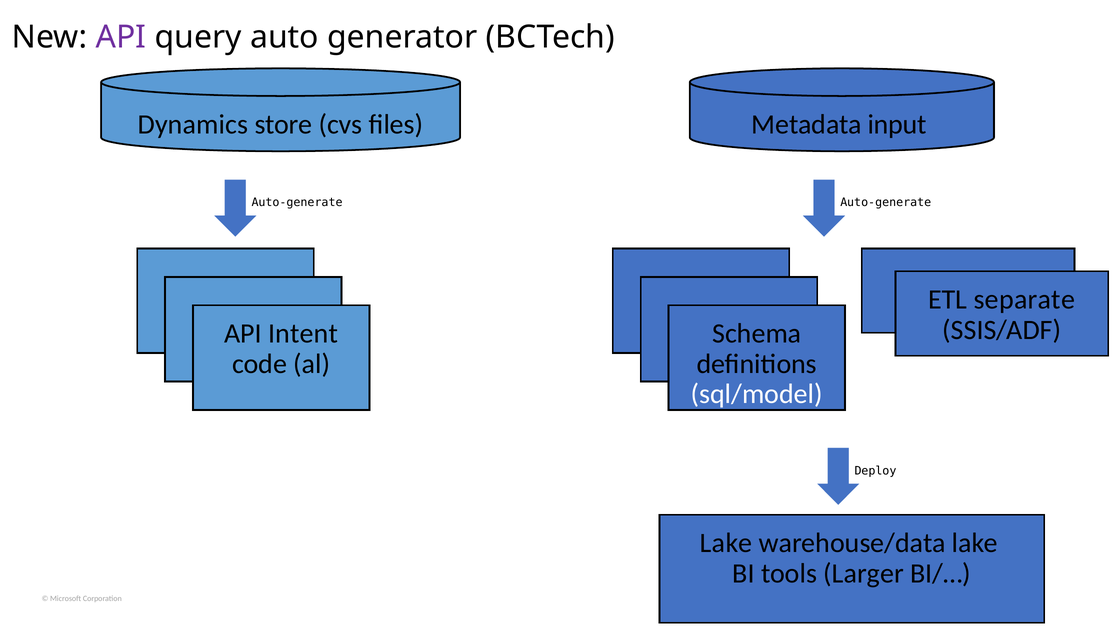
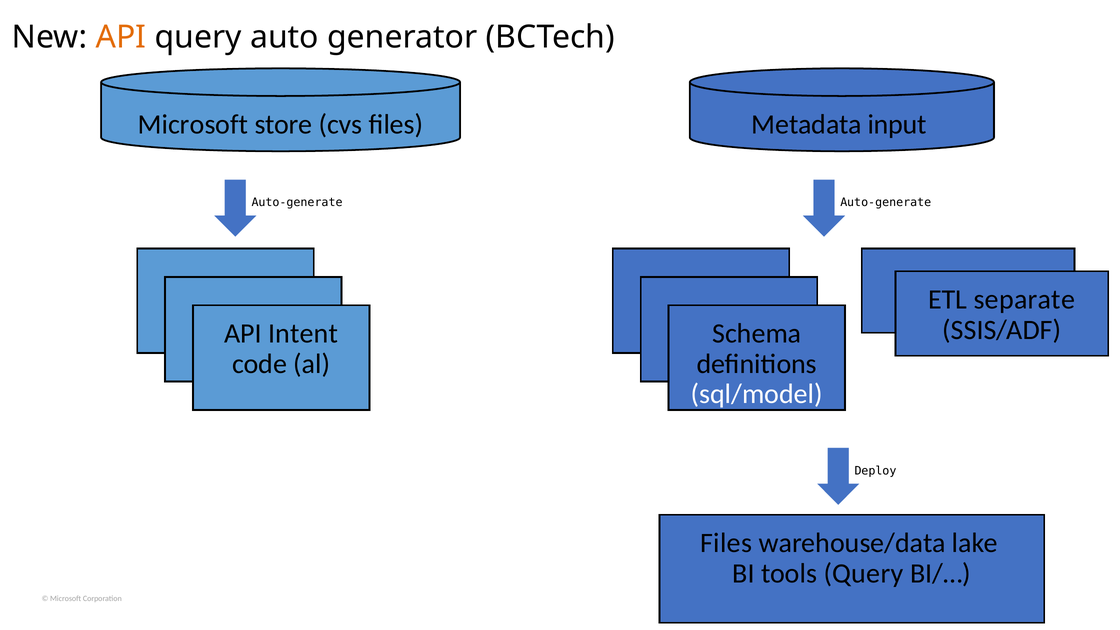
API colour: purple -> orange (121, 37)
Dynamics: Dynamics -> Microsoft (193, 124)
Lake: Lake -> Files (726, 543)
tools Larger: Larger -> Query (863, 573)
